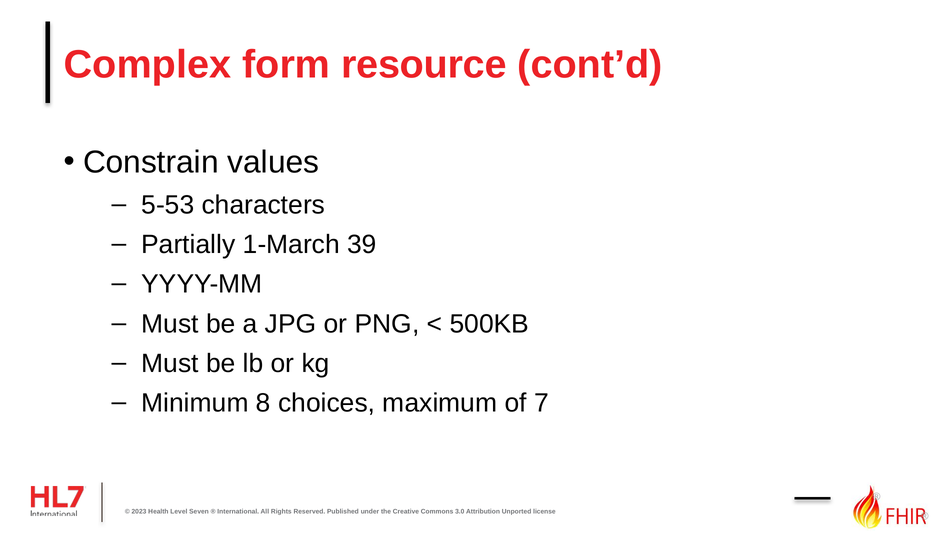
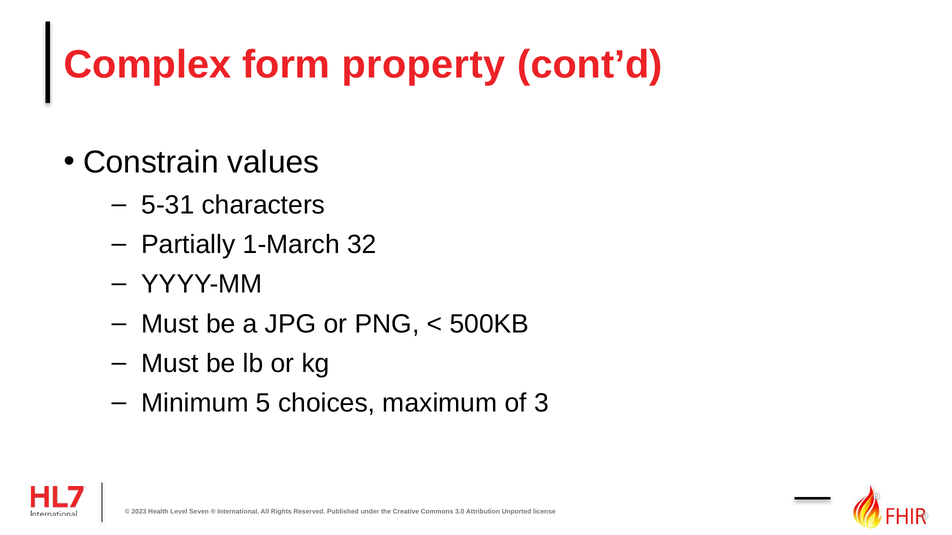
resource: resource -> property (424, 65)
5-53: 5-53 -> 5-31 (168, 205)
39: 39 -> 32 (362, 245)
8: 8 -> 5 (263, 404)
7: 7 -> 3 (541, 404)
